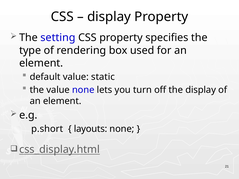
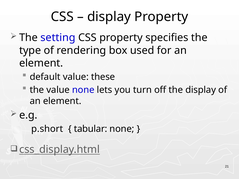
static: static -> these (103, 77)
layouts: layouts -> tabular (91, 129)
